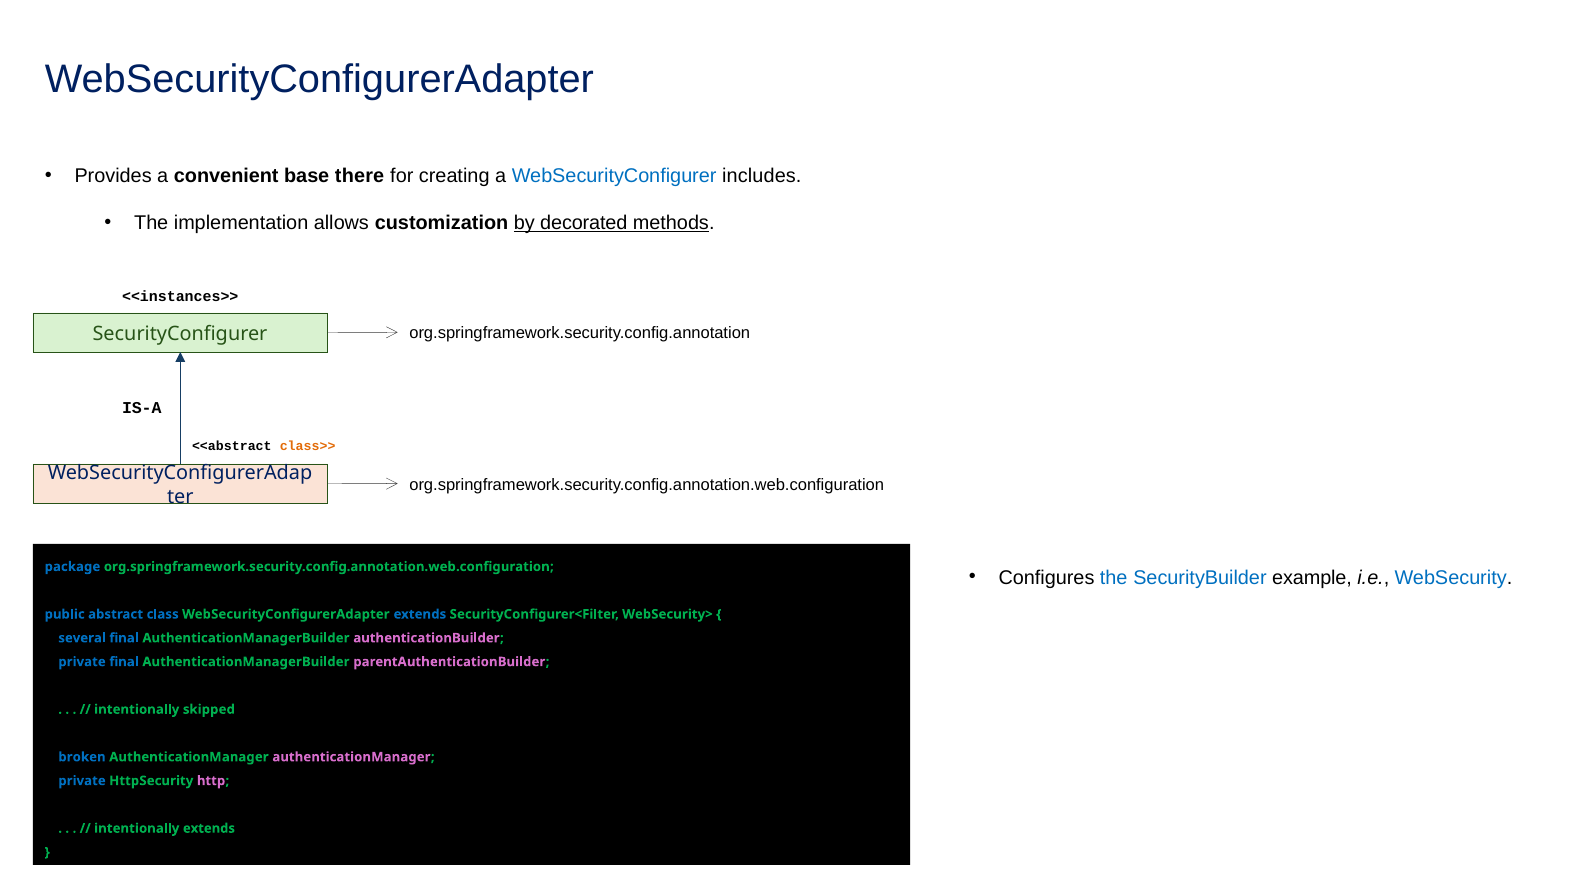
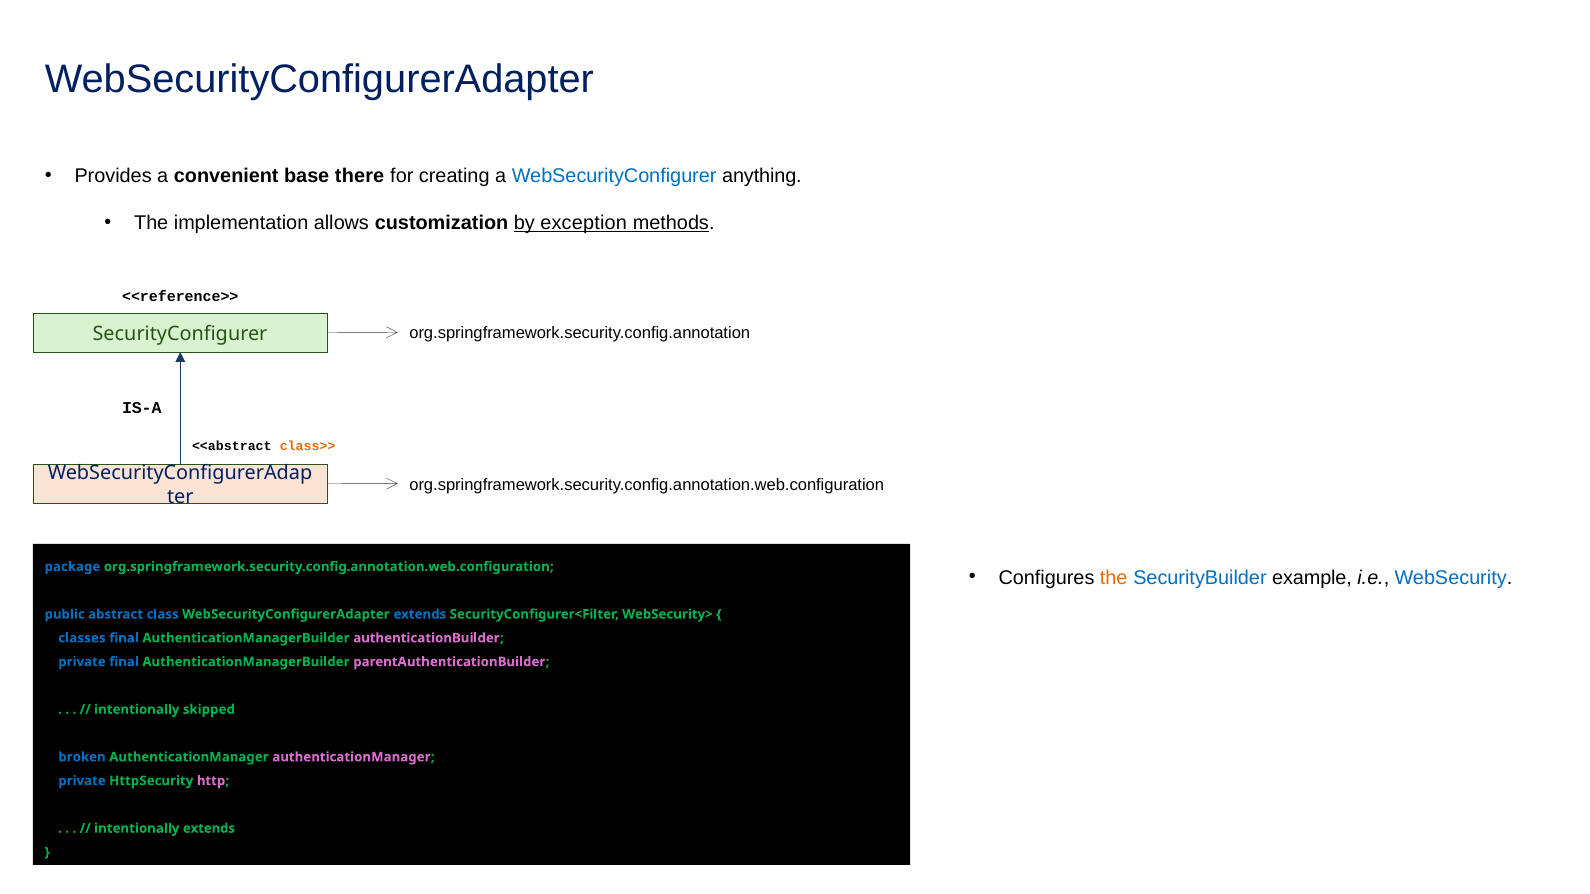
includes: includes -> anything (762, 176)
decorated: decorated -> exception (584, 223)
<<instances>>: <<instances>> -> <<reference>> (180, 297)
the colour: blue -> orange (1114, 578)
several: several -> classes (82, 638)
